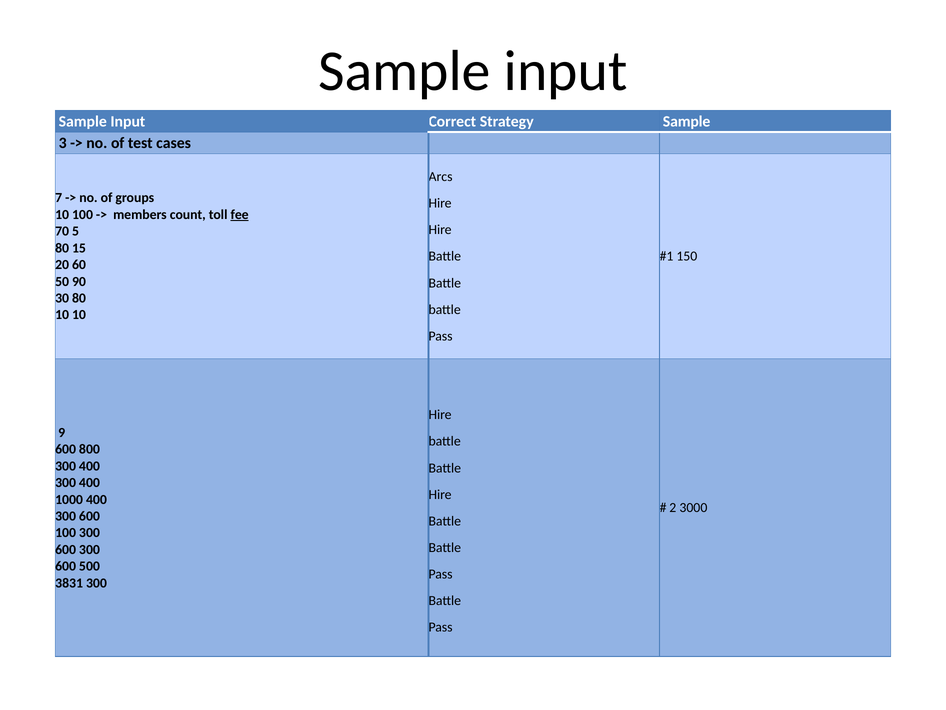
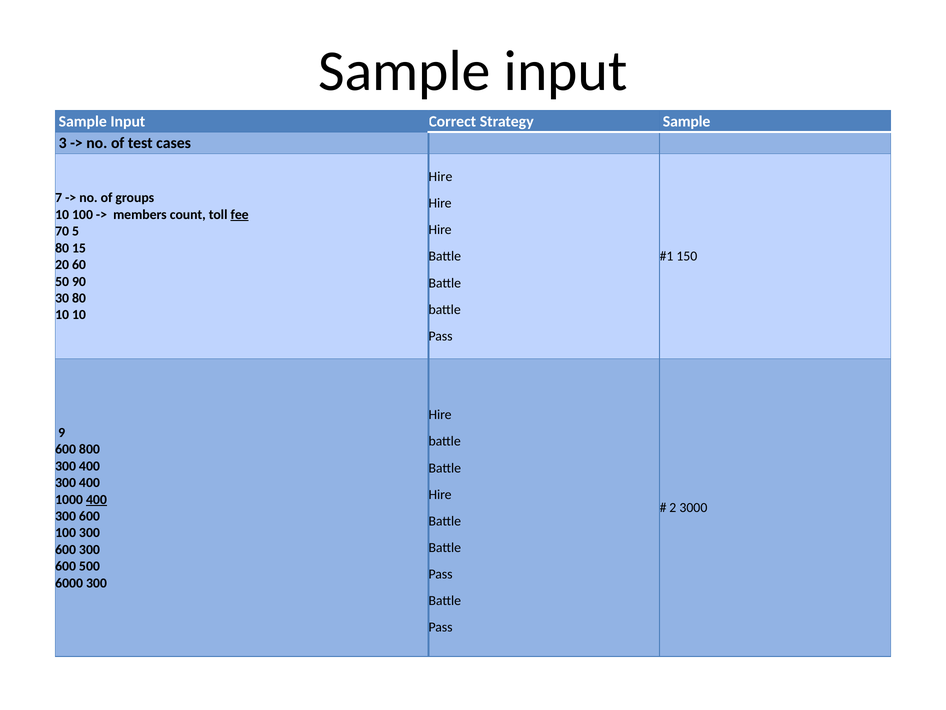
Arcs: Arcs -> Hire (440, 177)
400 underline: none -> present (96, 499)
3831: 3831 -> 6000 (69, 583)
